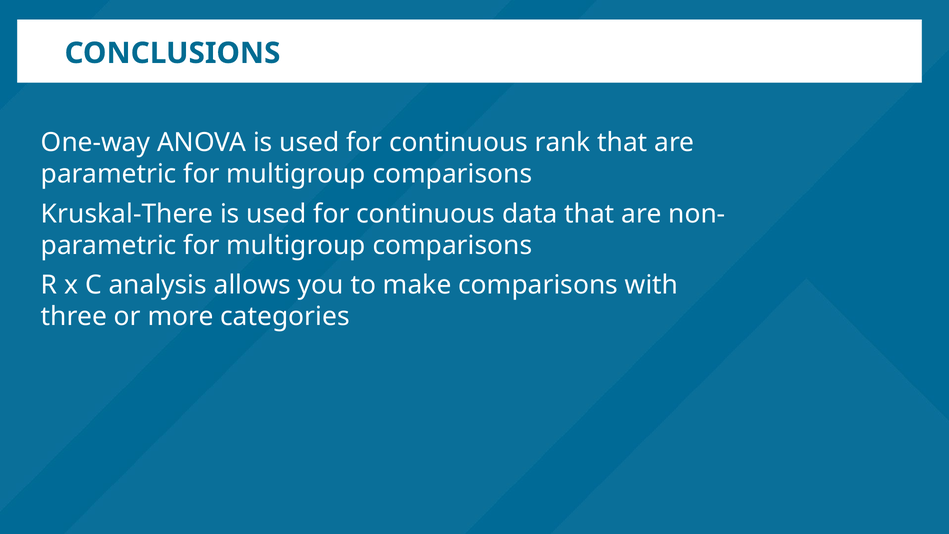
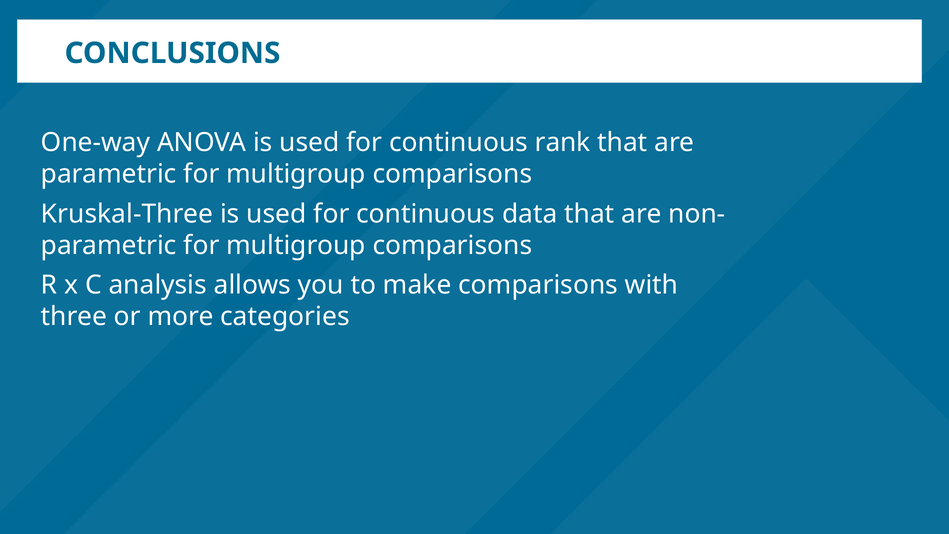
Kruskal-There: Kruskal-There -> Kruskal-Three (127, 214)
